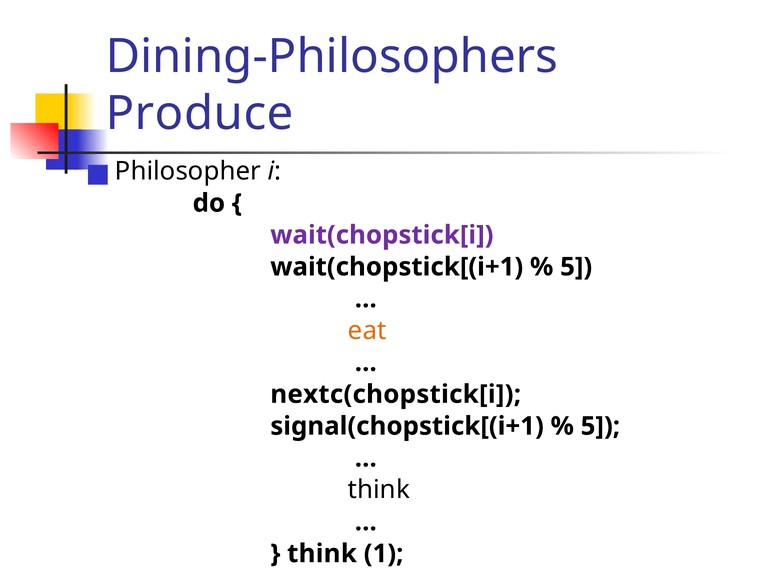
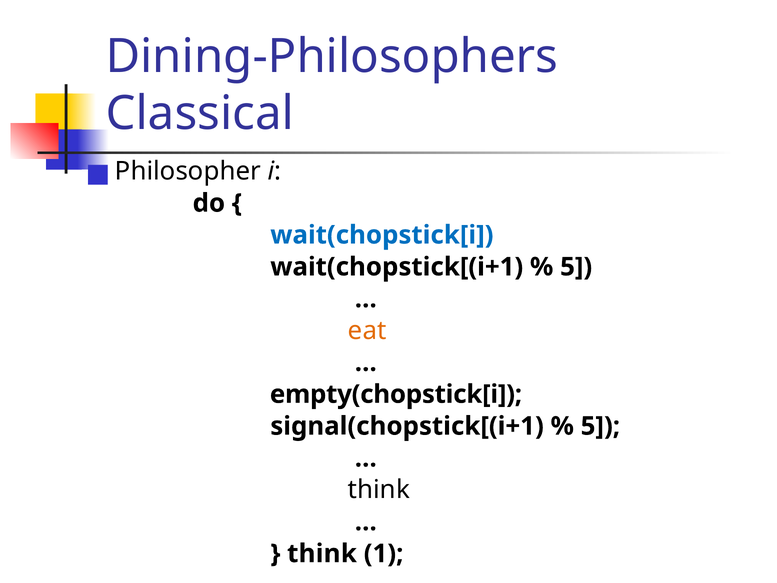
Produce: Produce -> Classical (200, 113)
wait(chopstick[i colour: purple -> blue (382, 235)
nextc(chopstick[i: nextc(chopstick[i -> empty(chopstick[i (396, 394)
